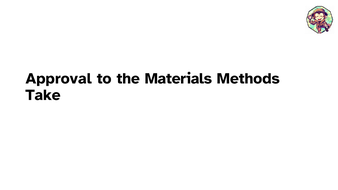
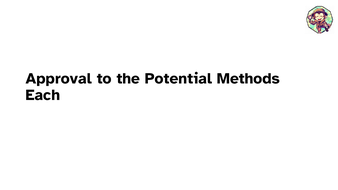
Materials: Materials -> Potential (178, 78)
Take: Take -> Each (43, 95)
